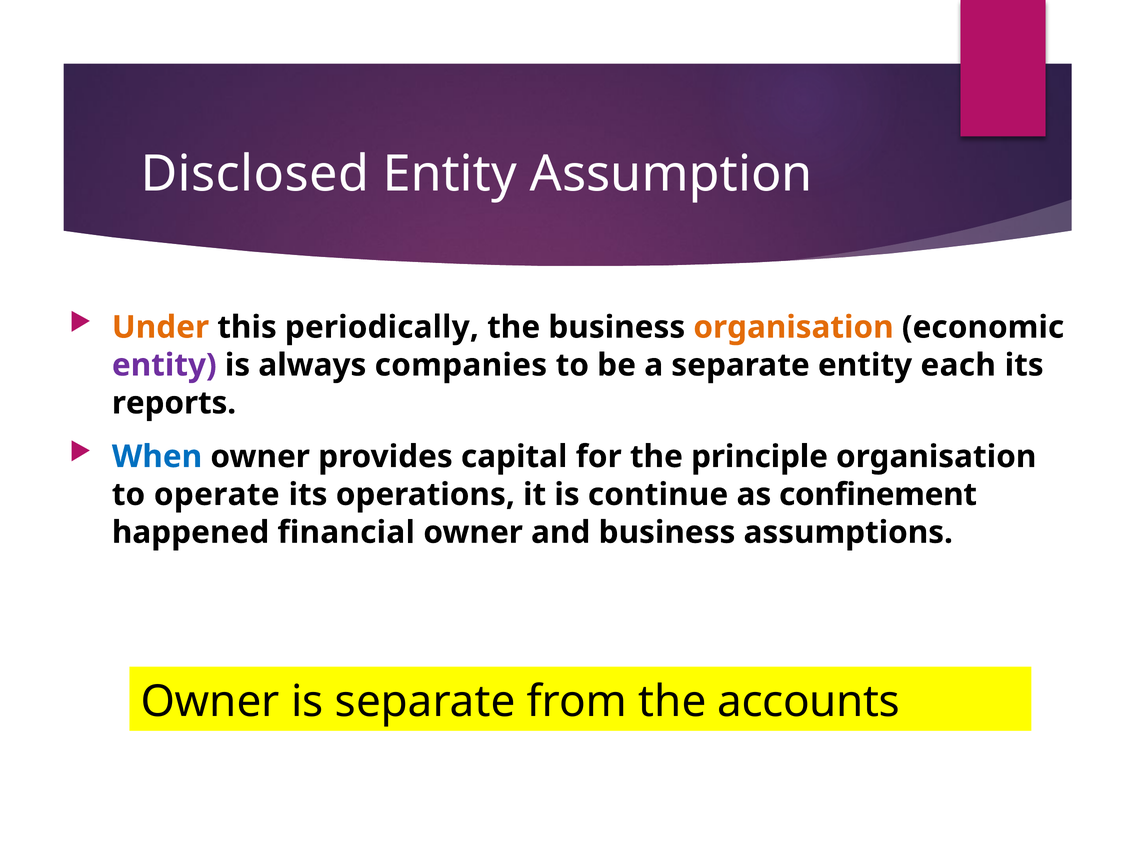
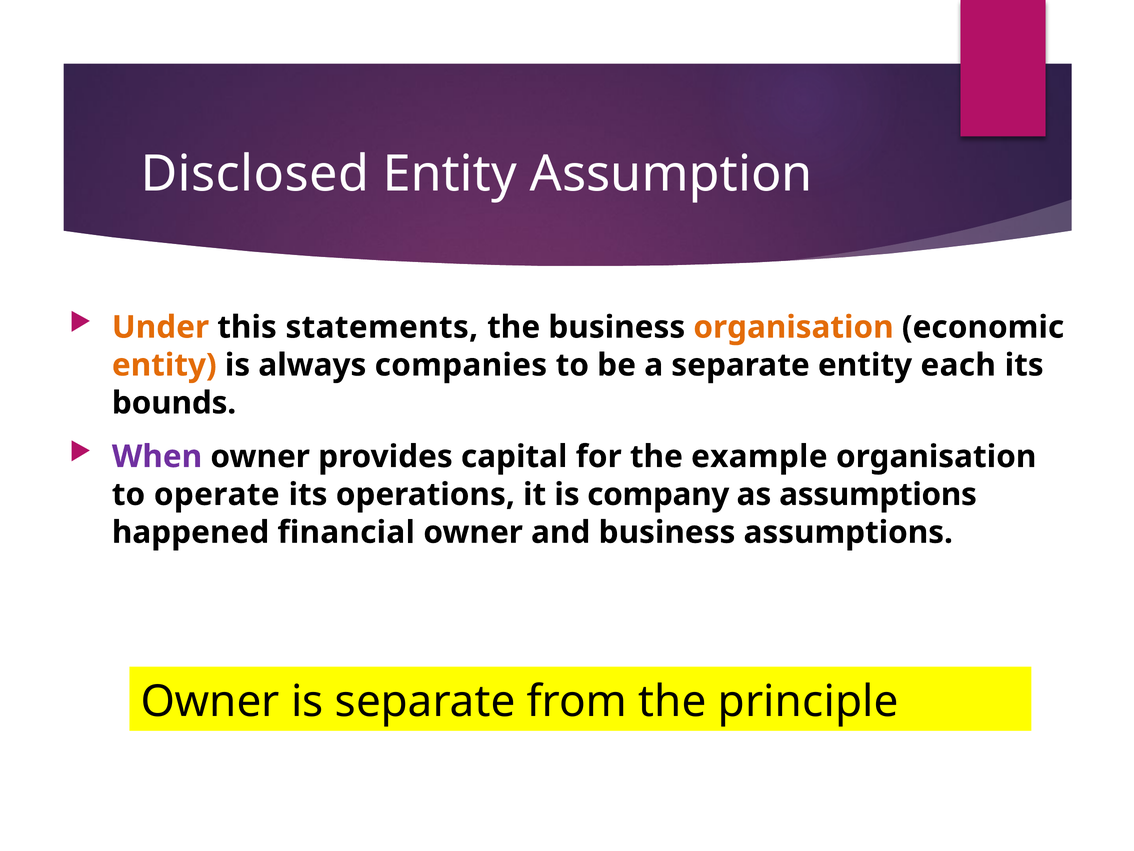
periodically: periodically -> statements (382, 327)
entity colour: purple -> orange (164, 365)
reports: reports -> bounds (174, 403)
When colour: blue -> purple (157, 456)
principle: principle -> example (759, 456)
continue: continue -> company (658, 494)
as confinement: confinement -> assumptions (878, 494)
accounts: accounts -> principle (808, 701)
